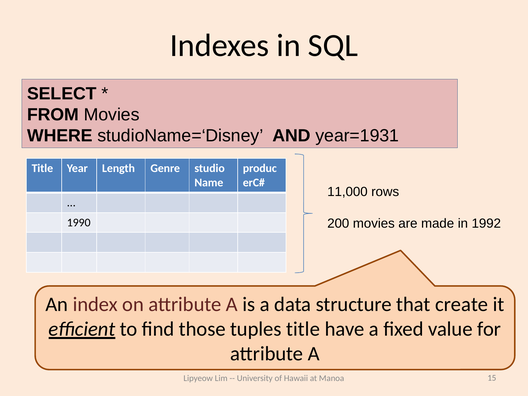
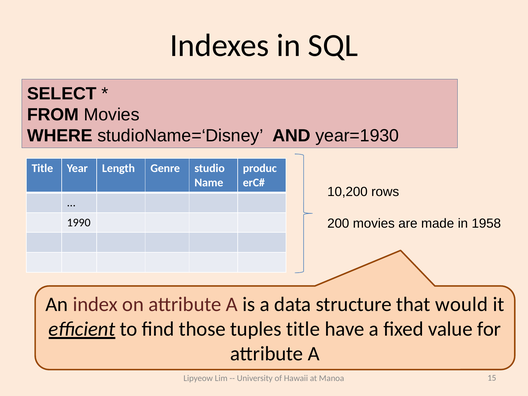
year=1931: year=1931 -> year=1930 (357, 136)
11,000: 11,000 -> 10,200 (347, 192)
1992: 1992 -> 1958 (486, 223)
create: create -> would (461, 305)
